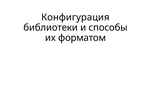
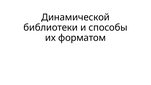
Конфигурация: Конфигурация -> Динамической (76, 17)
